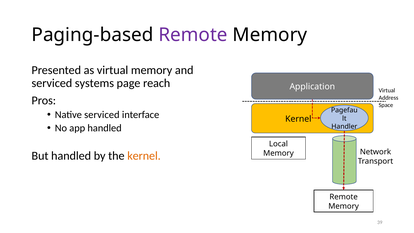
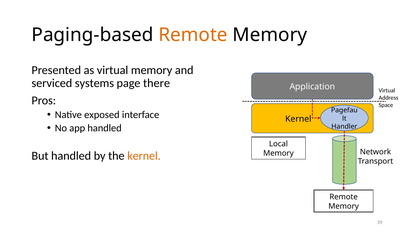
Remote colour: purple -> orange (193, 35)
reach: reach -> there (157, 83)
Native serviced: serviced -> exposed (102, 115)
